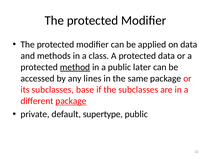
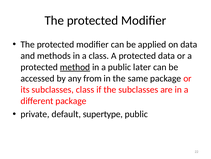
lines: lines -> from (93, 78)
subclasses base: base -> class (85, 89)
package underline: present -> none (71, 101)
